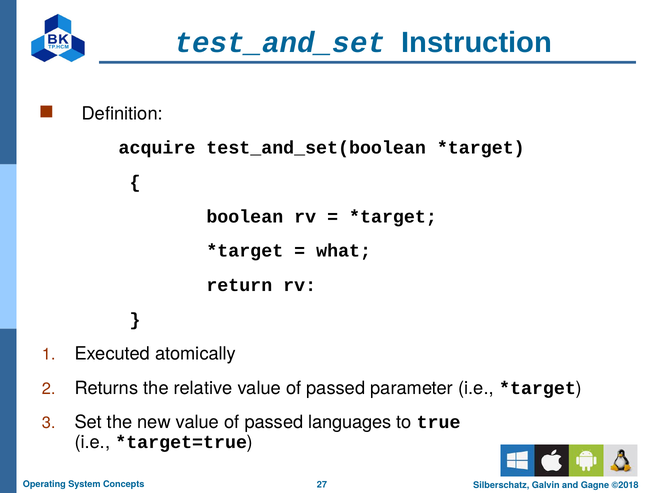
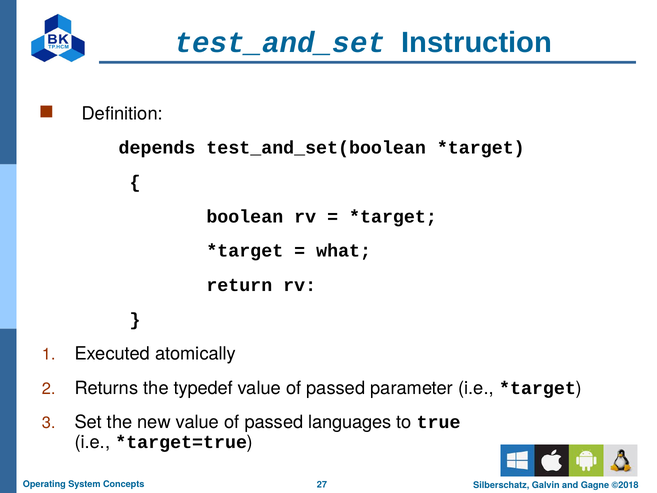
acquire: acquire -> depends (157, 148)
relative: relative -> typedef (203, 388)
